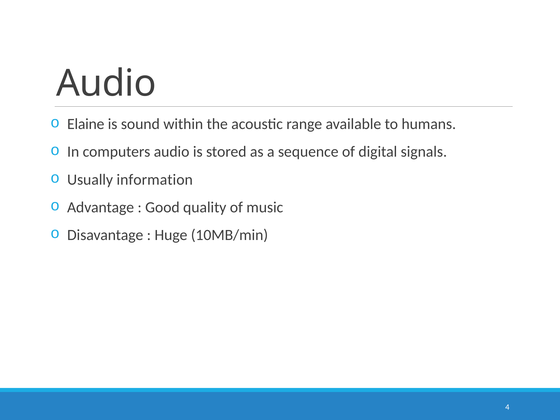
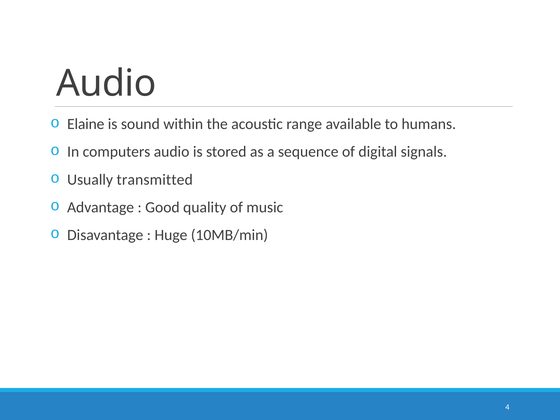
information: information -> transmitted (155, 180)
